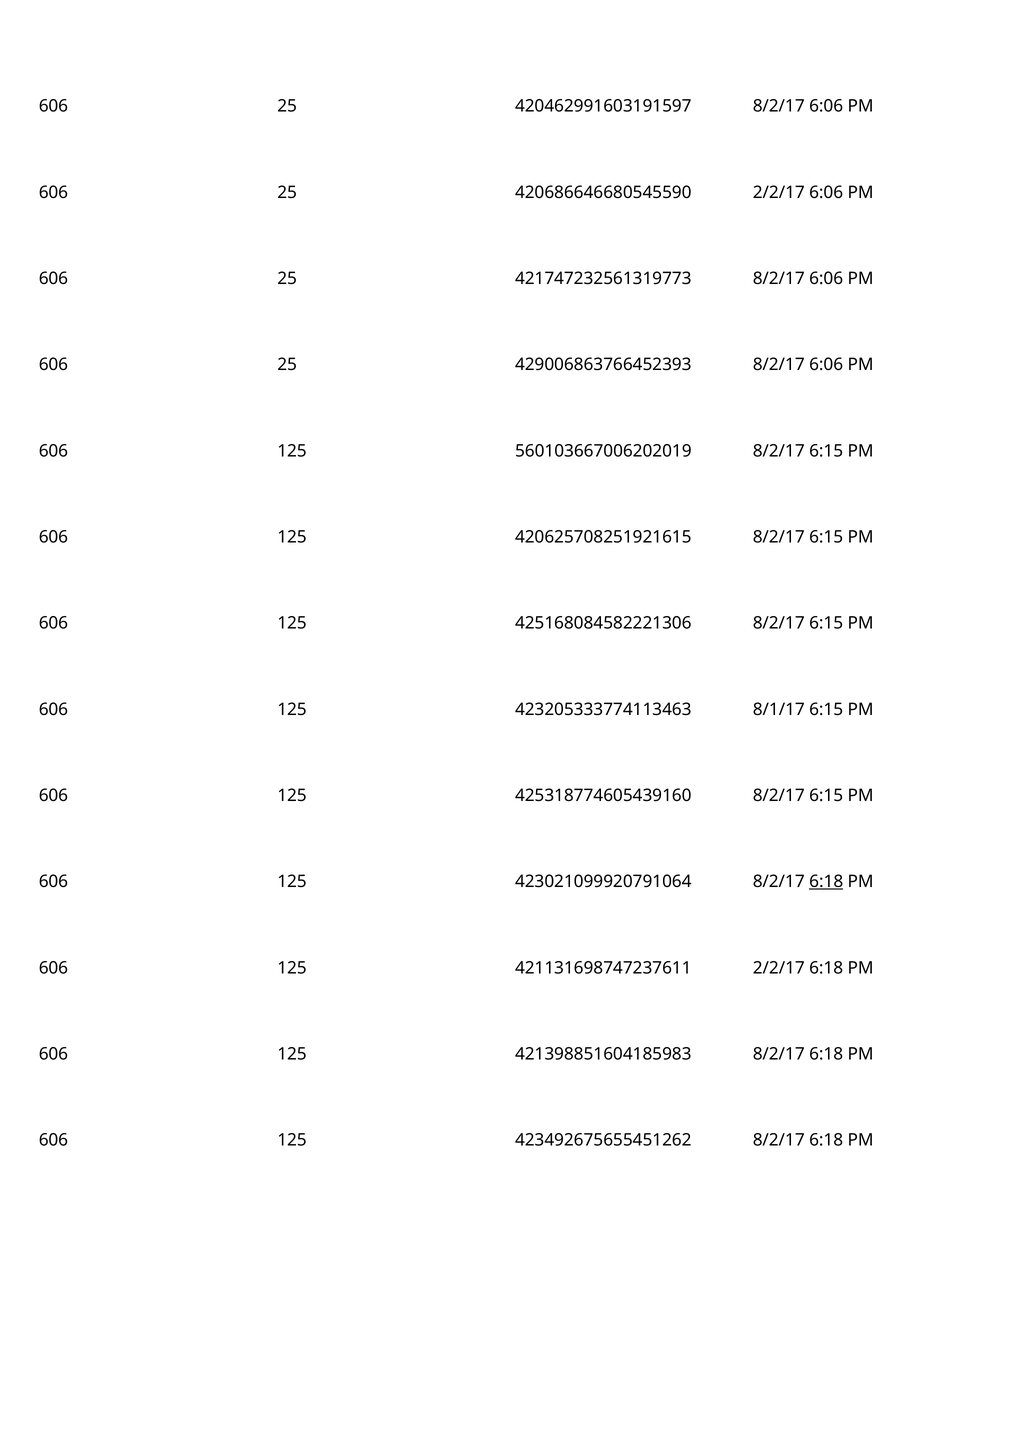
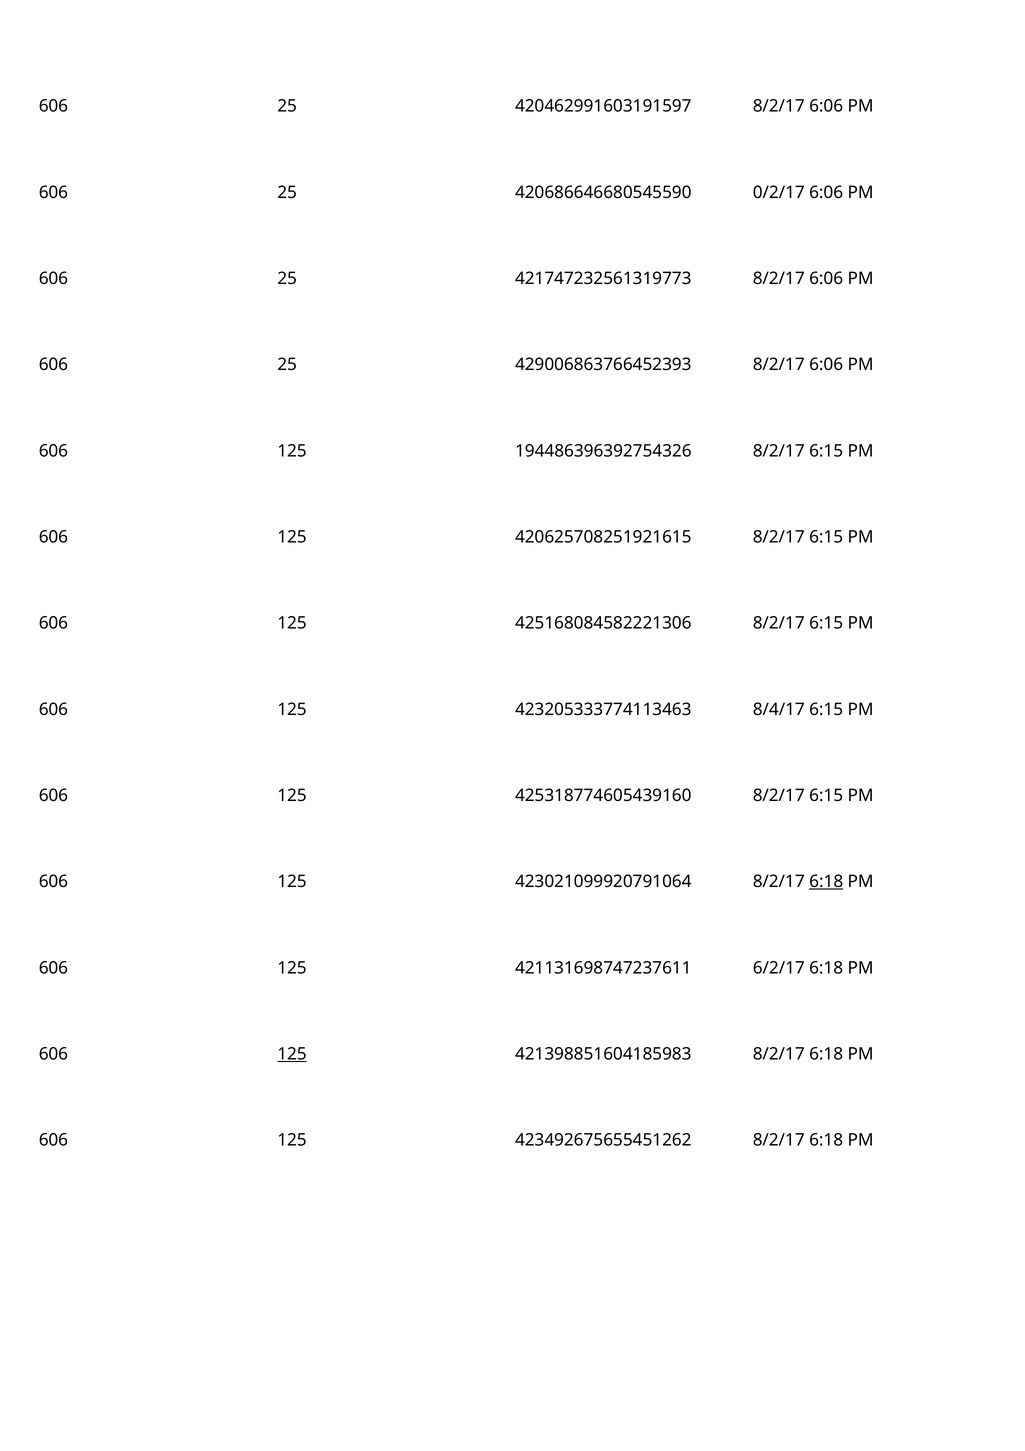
420686646680545590 2/2/17: 2/2/17 -> 0/2/17 (779, 192)
560103667006202019: 560103667006202019 -> 194486396392754326 (603, 451)
8/1/17: 8/1/17 -> 8/4/17 (779, 709)
421131698747237611 2/2/17: 2/2/17 -> 6/2/17 (779, 968)
125 underline: none -> present (292, 1054)
